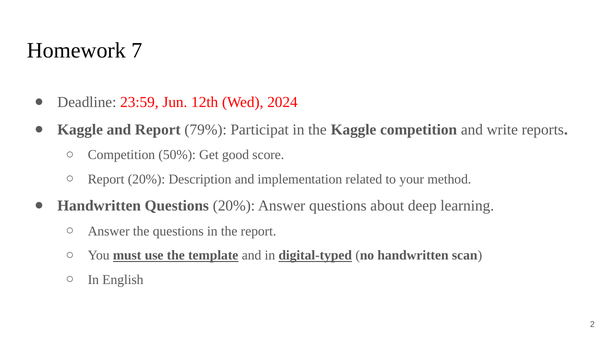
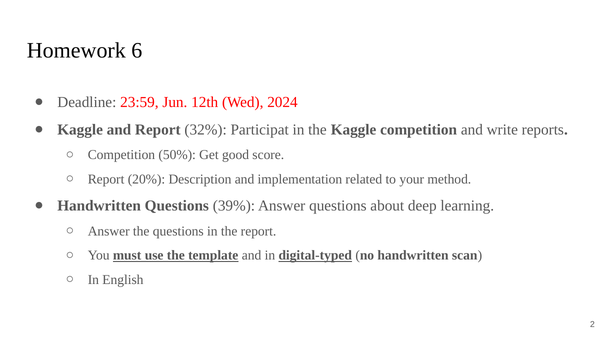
7: 7 -> 6 (137, 50)
79%: 79% -> 32% (206, 130)
Questions 20%: 20% -> 39% (234, 206)
